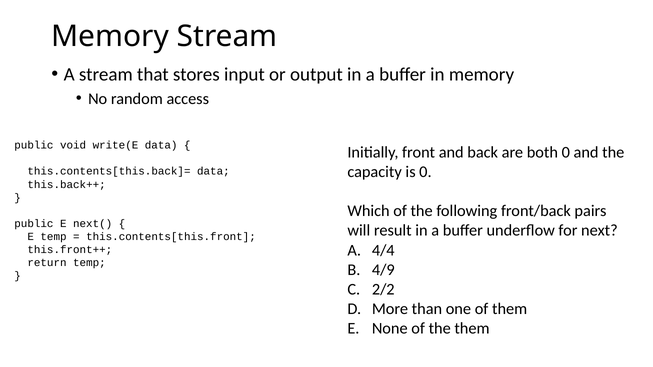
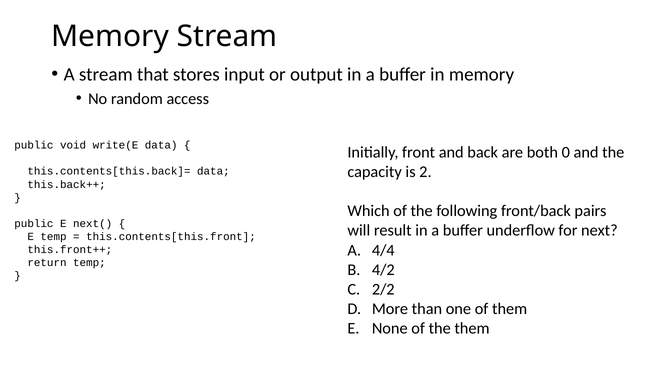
is 0: 0 -> 2 (425, 172)
4/9: 4/9 -> 4/2 (383, 270)
